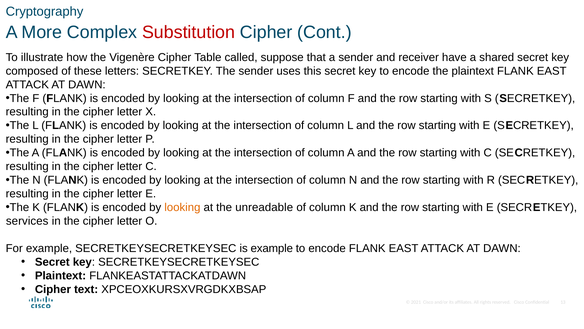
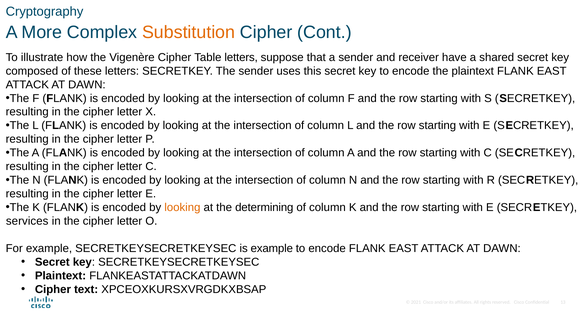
Substitution colour: red -> orange (189, 32)
Table called: called -> letters (241, 57)
unreadable: unreadable -> determining (264, 207)
